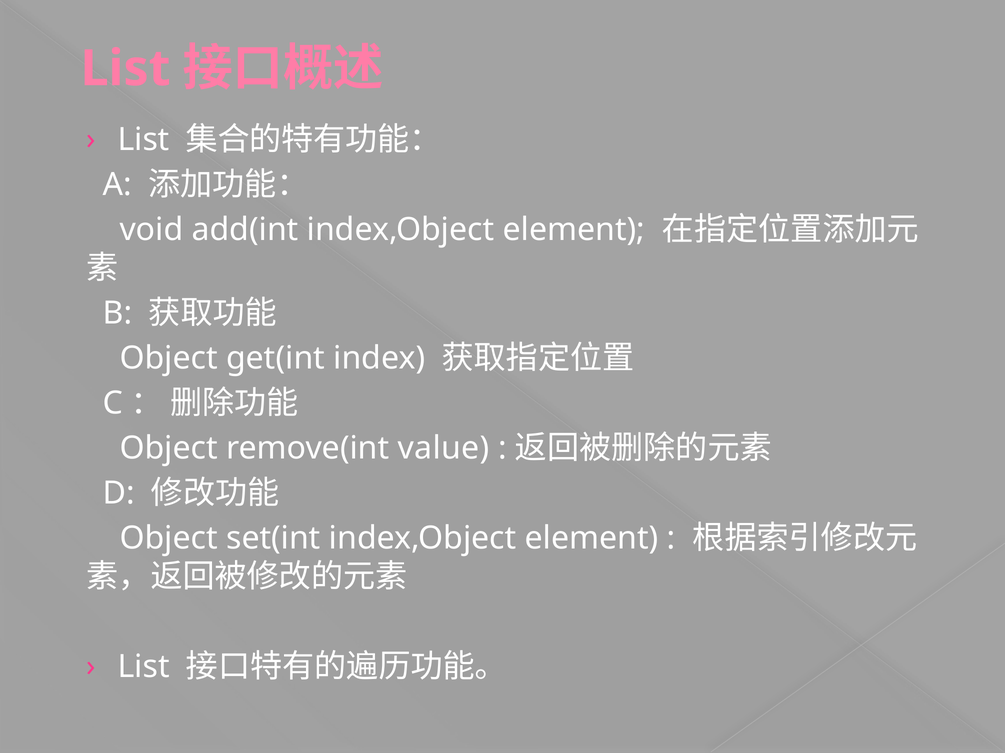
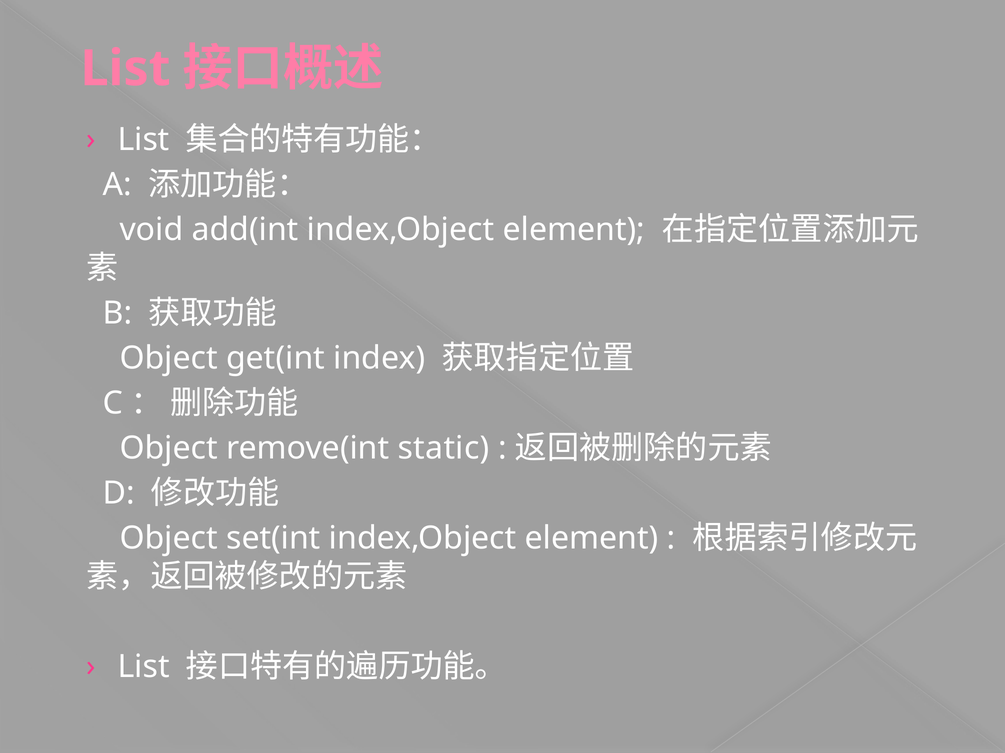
value: value -> static (444, 448)
